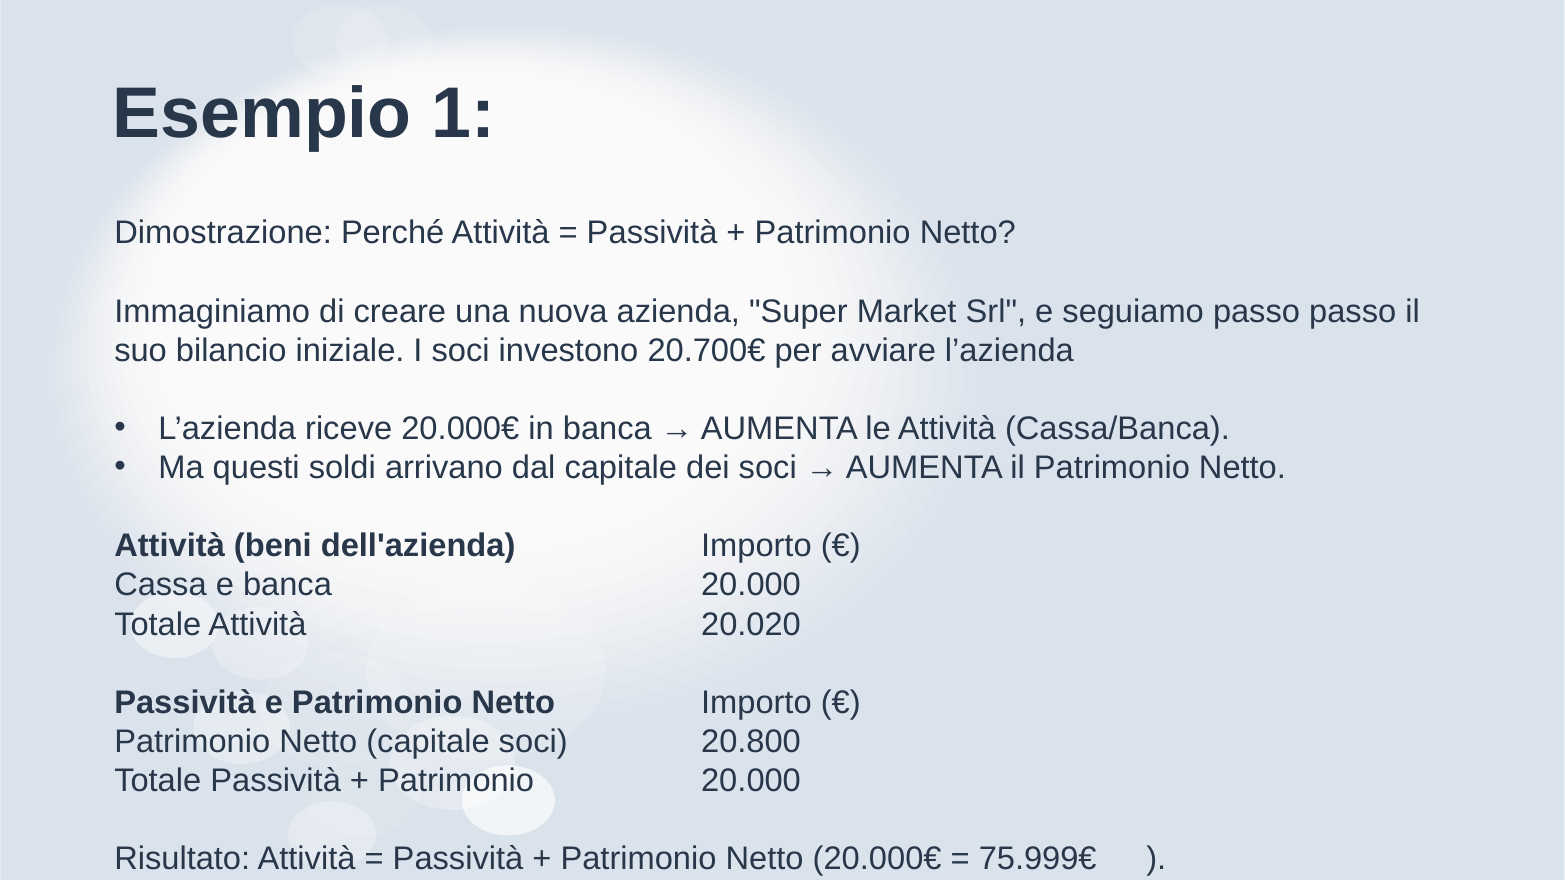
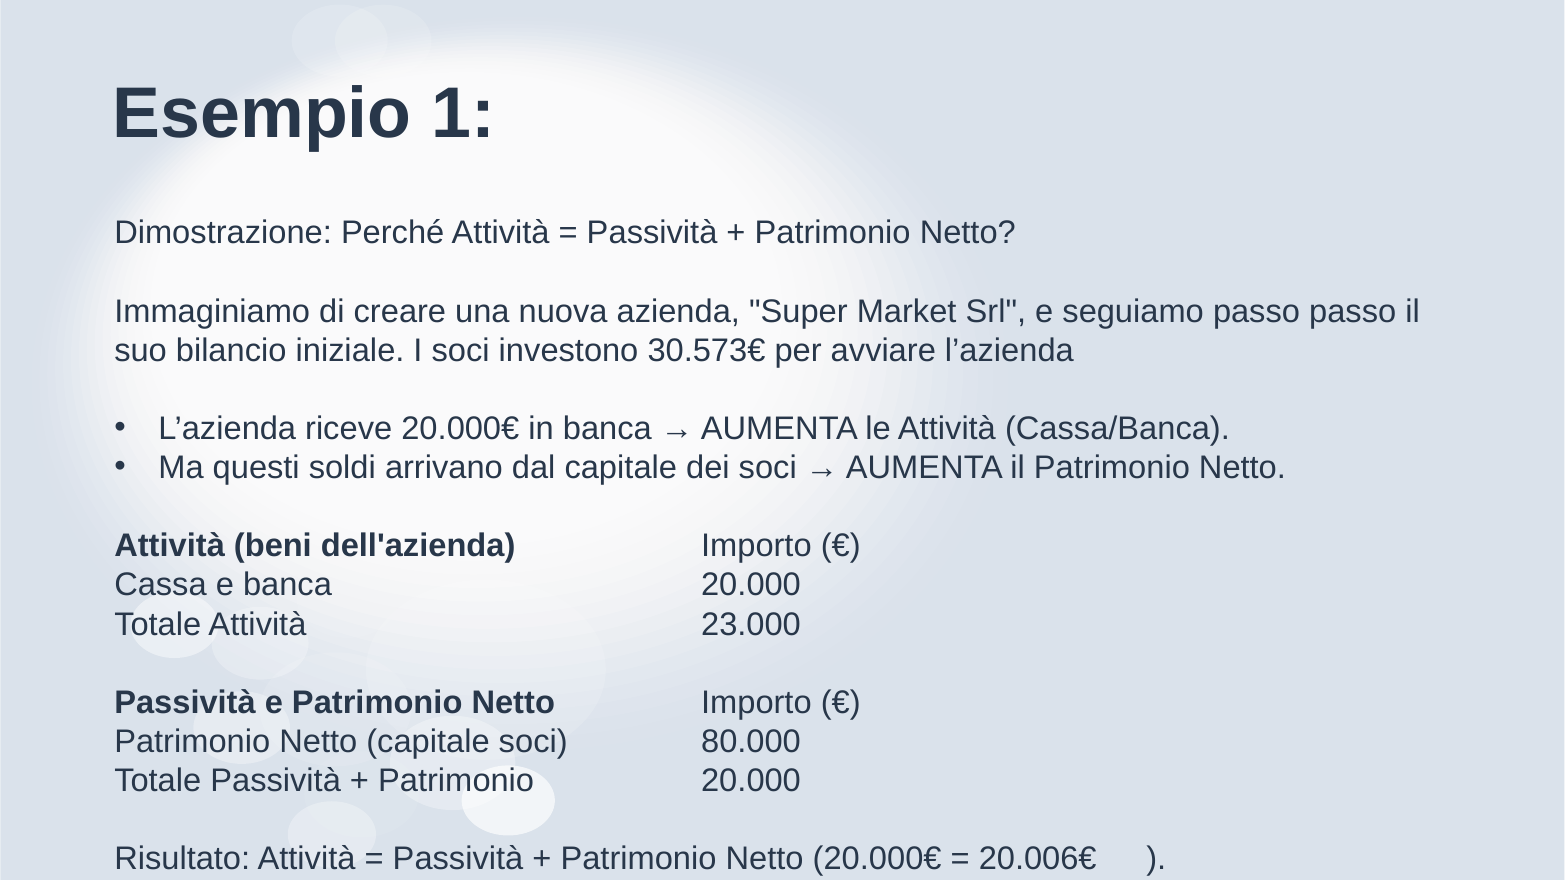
20.700€: 20.700€ -> 30.573€ (706, 351)
20.020: 20.020 -> 23.000 (751, 625)
20.800: 20.800 -> 80.000 (751, 742)
75.999€: 75.999€ -> 20.006€ (1038, 859)
